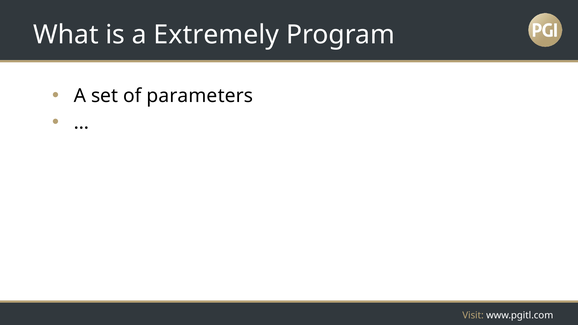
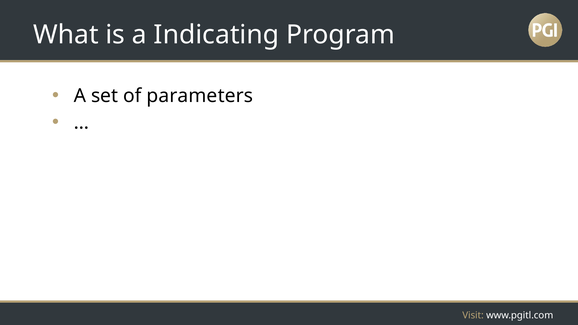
Extremely: Extremely -> Indicating (216, 35)
